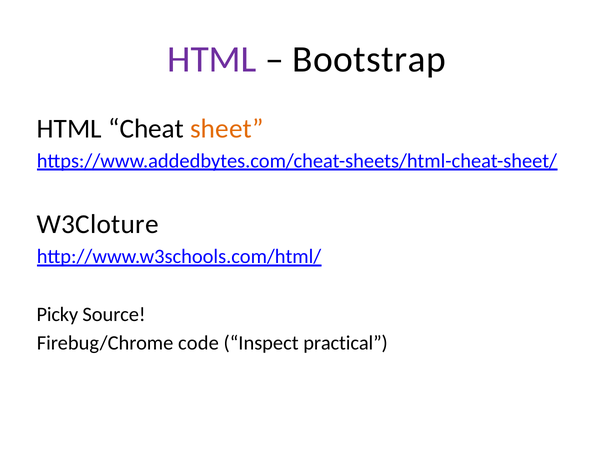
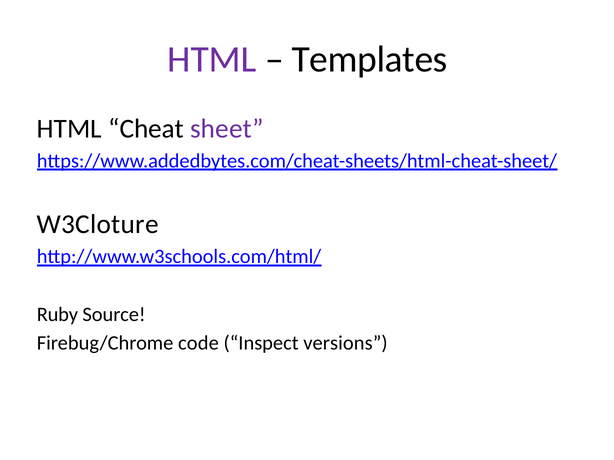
Bootstrap: Bootstrap -> Templates (370, 59)
sheet colour: orange -> purple (227, 129)
Picky: Picky -> Ruby (57, 315)
practical: practical -> versions (345, 343)
